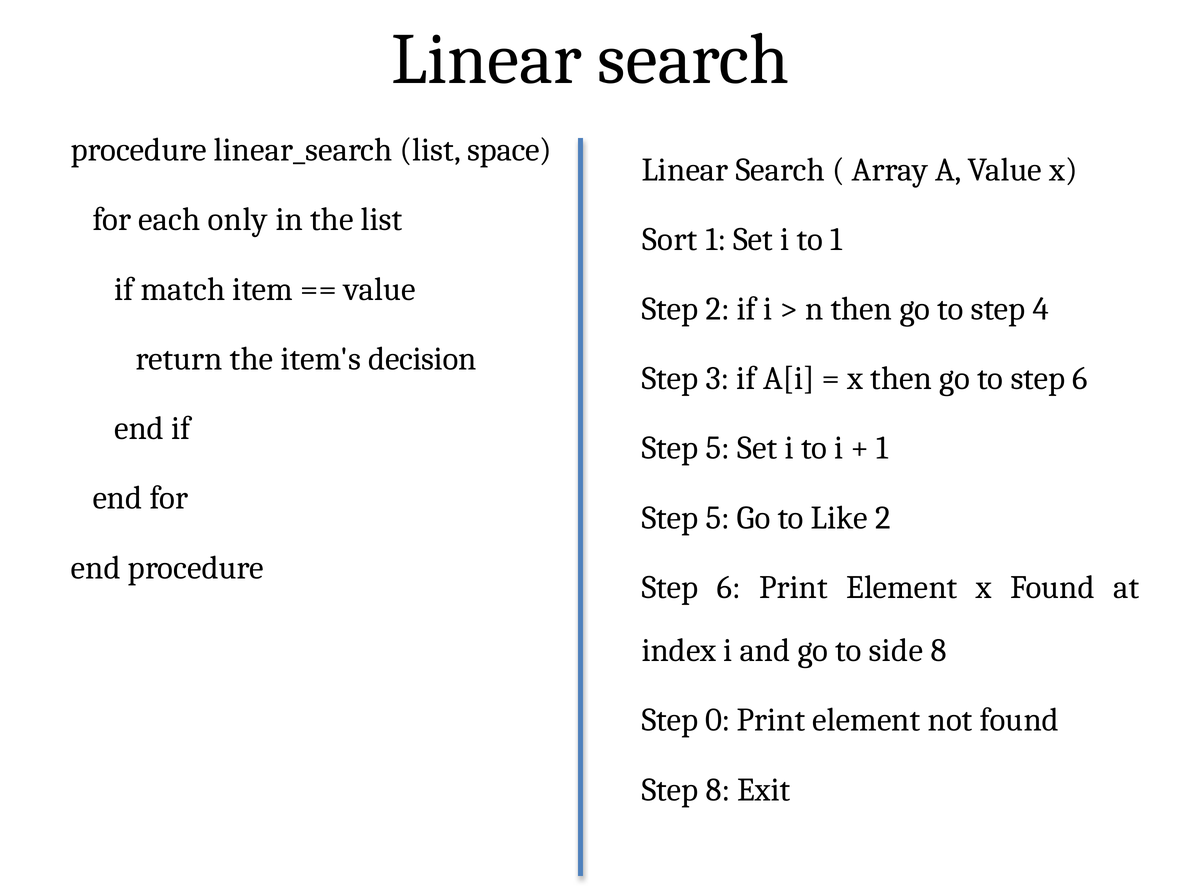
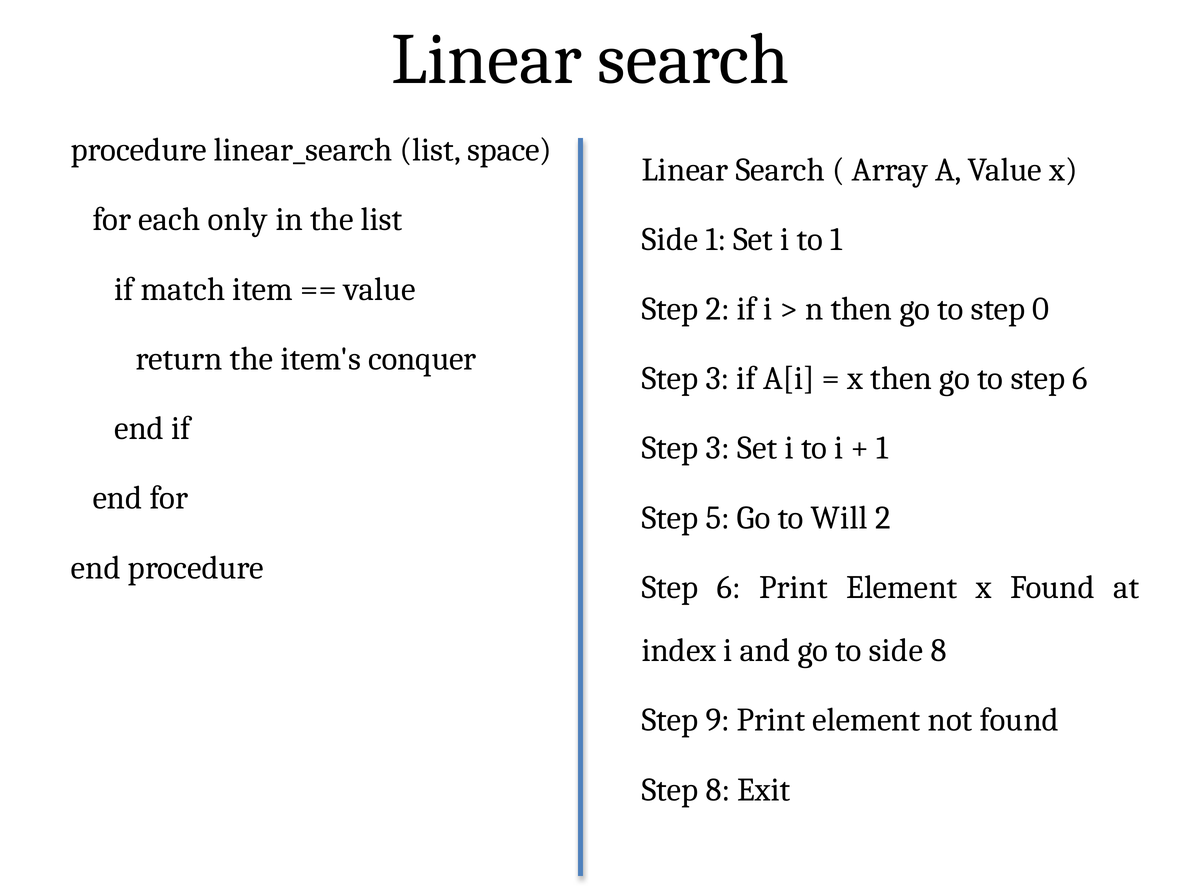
Sort: Sort -> Side (670, 239)
4: 4 -> 0 (1041, 309)
decision: decision -> conquer (422, 359)
5: 5 -> 3 (718, 448)
Like: Like -> Will (839, 518)
0: 0 -> 9 (718, 720)
